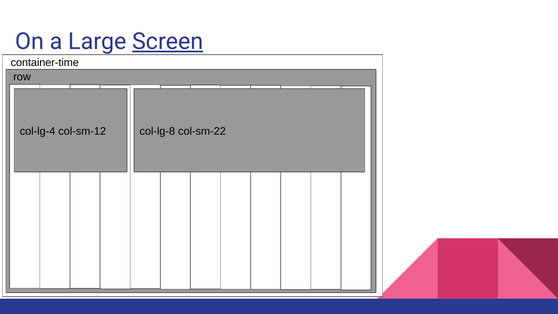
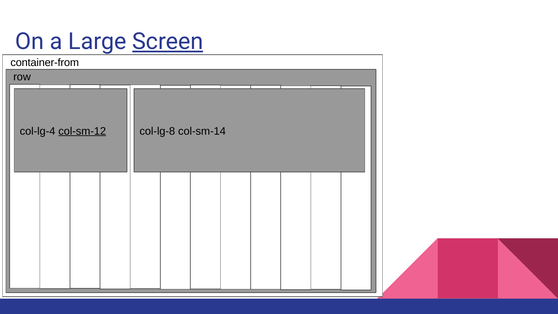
container-time: container-time -> container-from (45, 62)
col-sm-12 underline: none -> present (82, 131)
col-sm-22: col-sm-22 -> col-sm-14 (202, 131)
